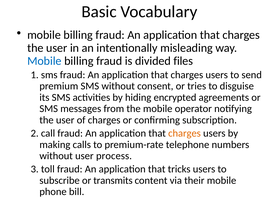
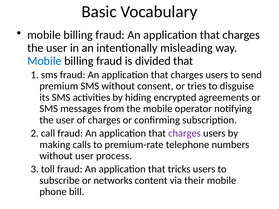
divided files: files -> that (183, 61)
charges colour: orange -> purple (184, 133)
transmits: transmits -> networks (113, 181)
